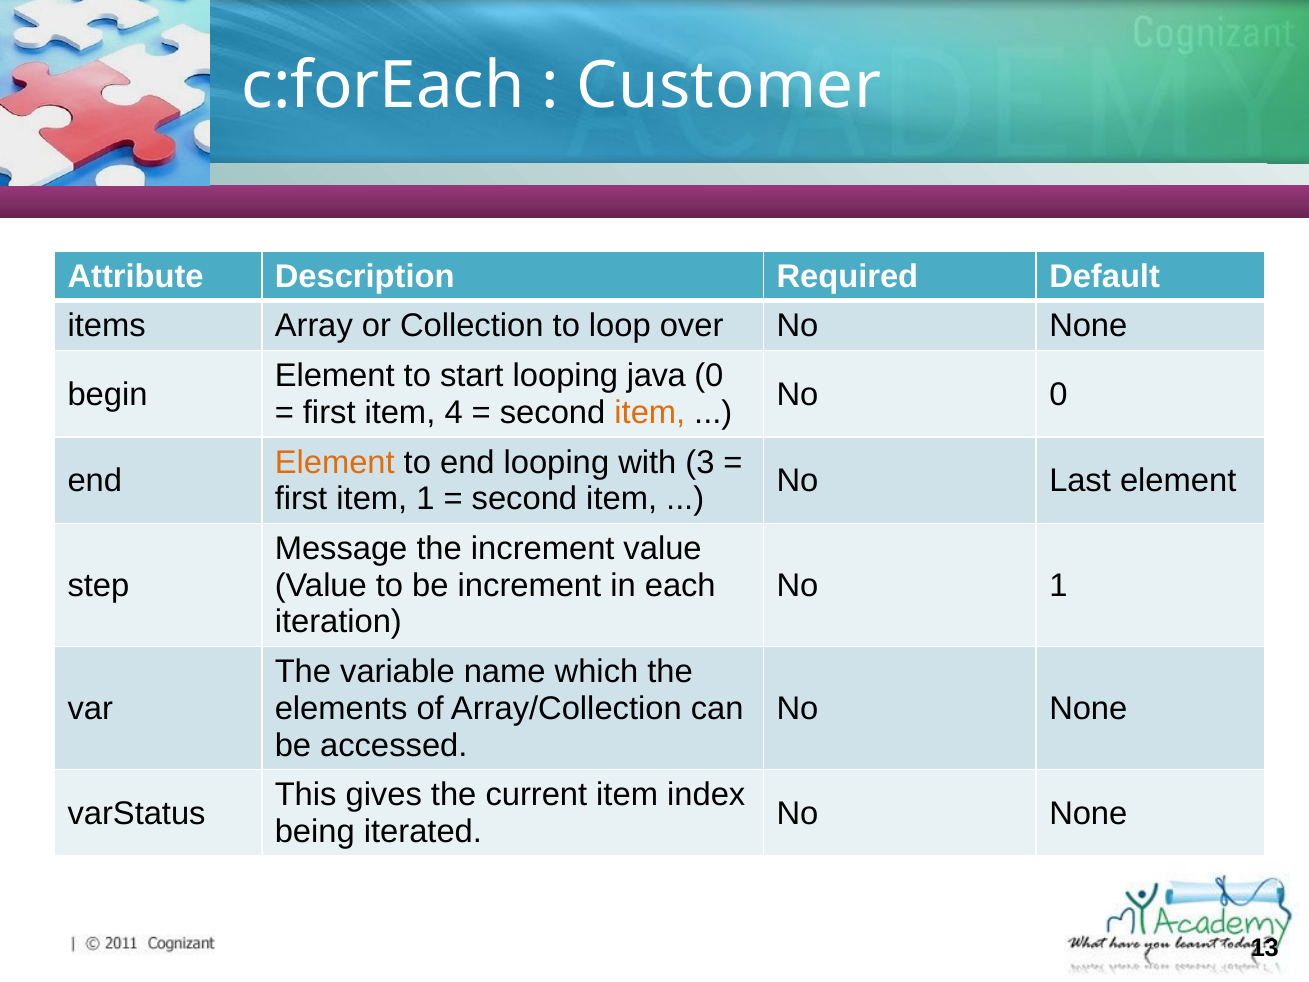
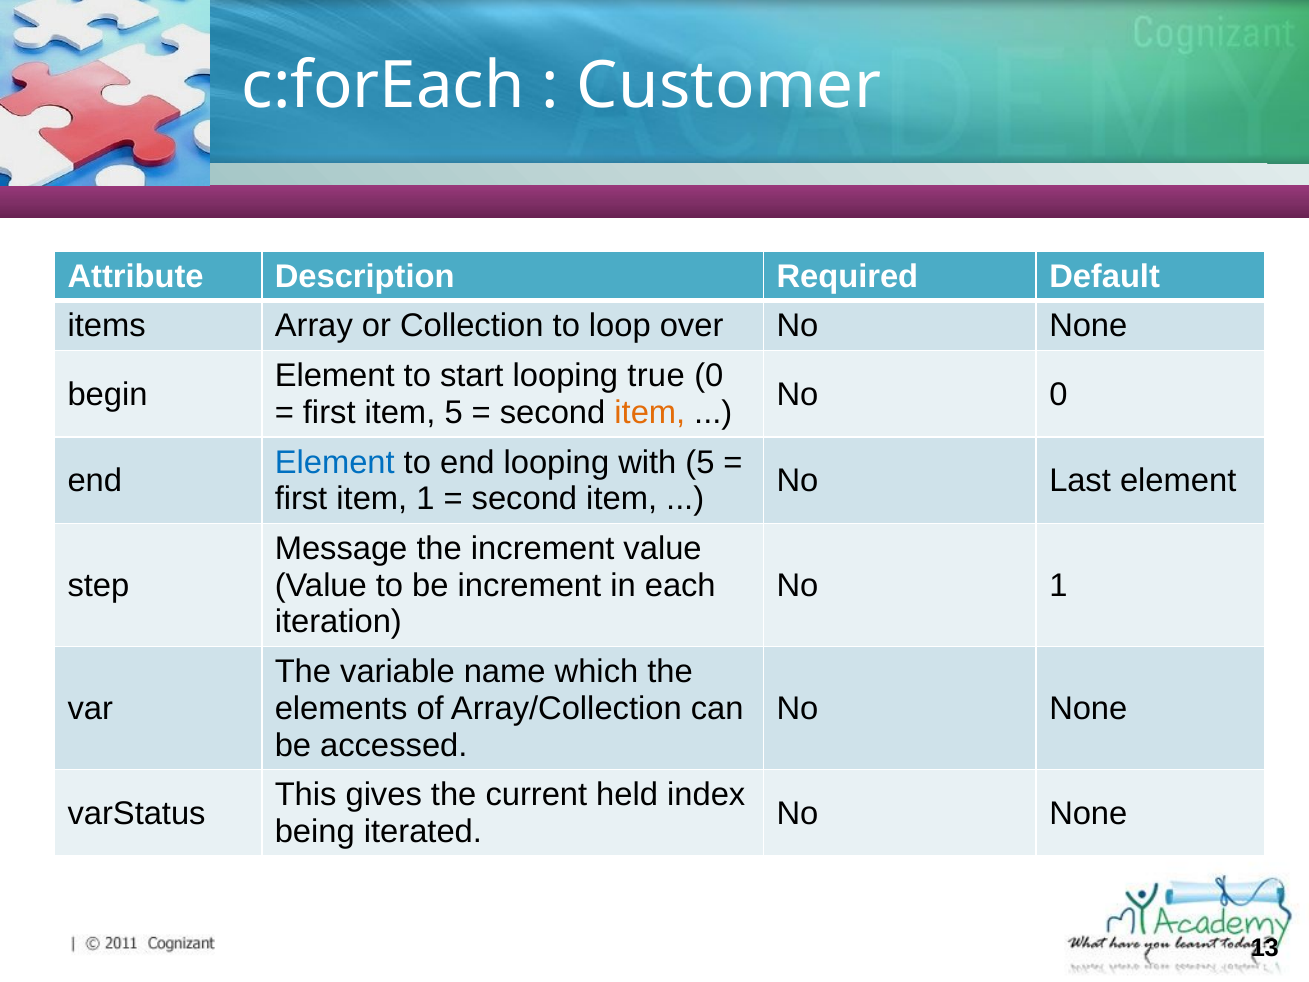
java: java -> true (656, 376)
item 4: 4 -> 5 (454, 413)
Element colour: orange -> blue (335, 462)
with 3: 3 -> 5 (700, 462)
current item: item -> held (627, 795)
